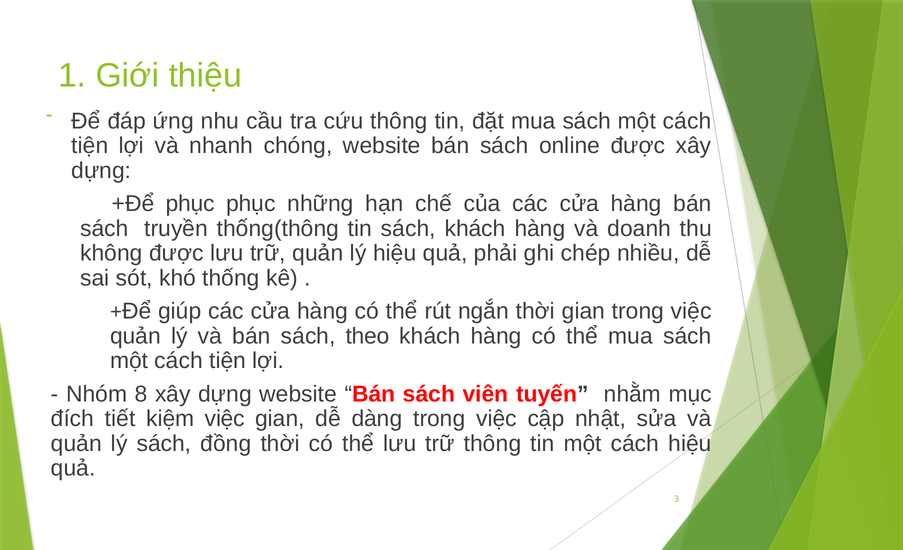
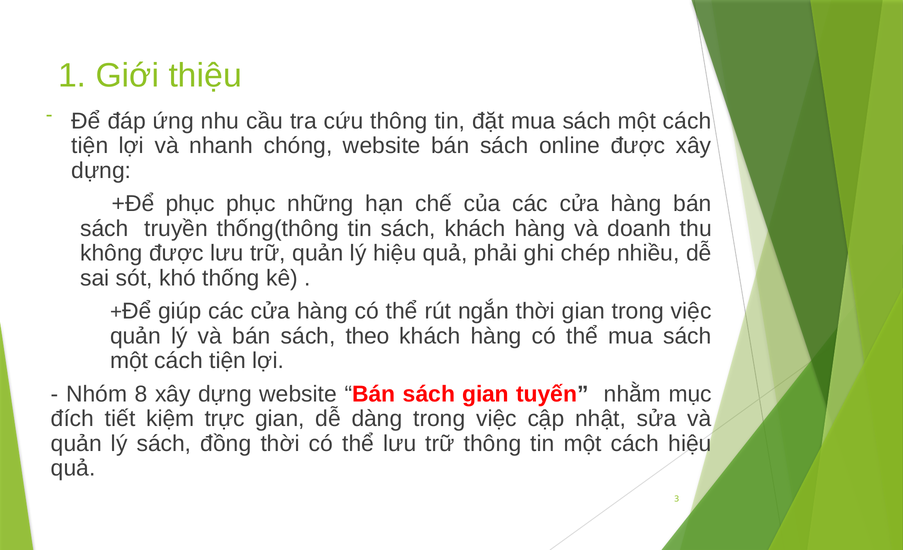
sách viên: viên -> gian (486, 394)
kiệm việc: việc -> trực (225, 418)
